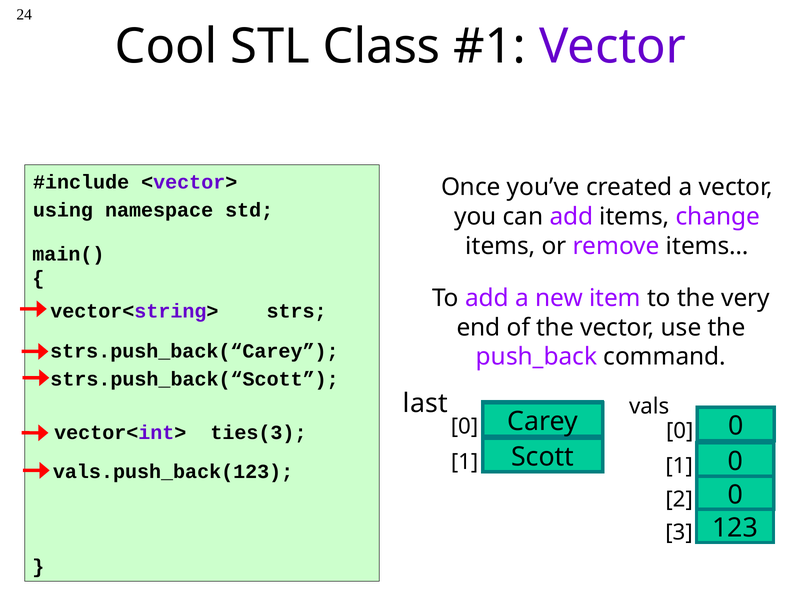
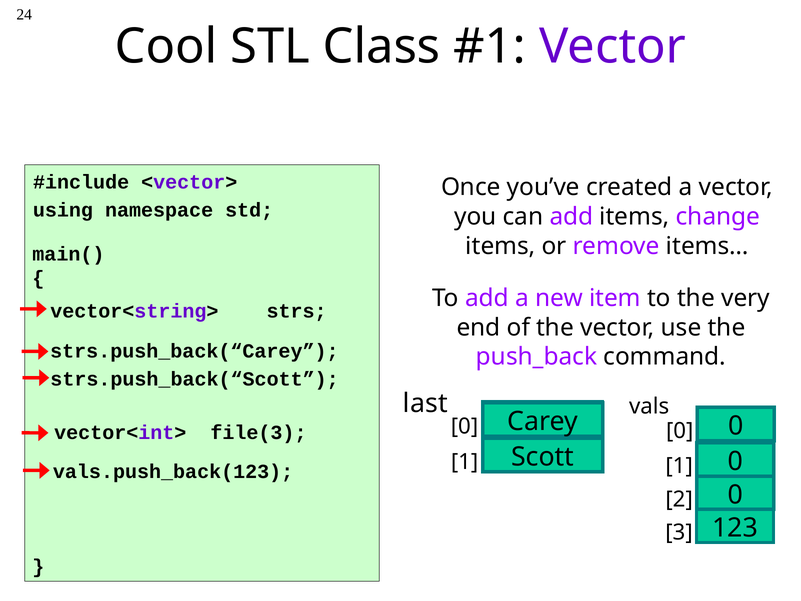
ties(3: ties(3 -> file(3 (258, 432)
